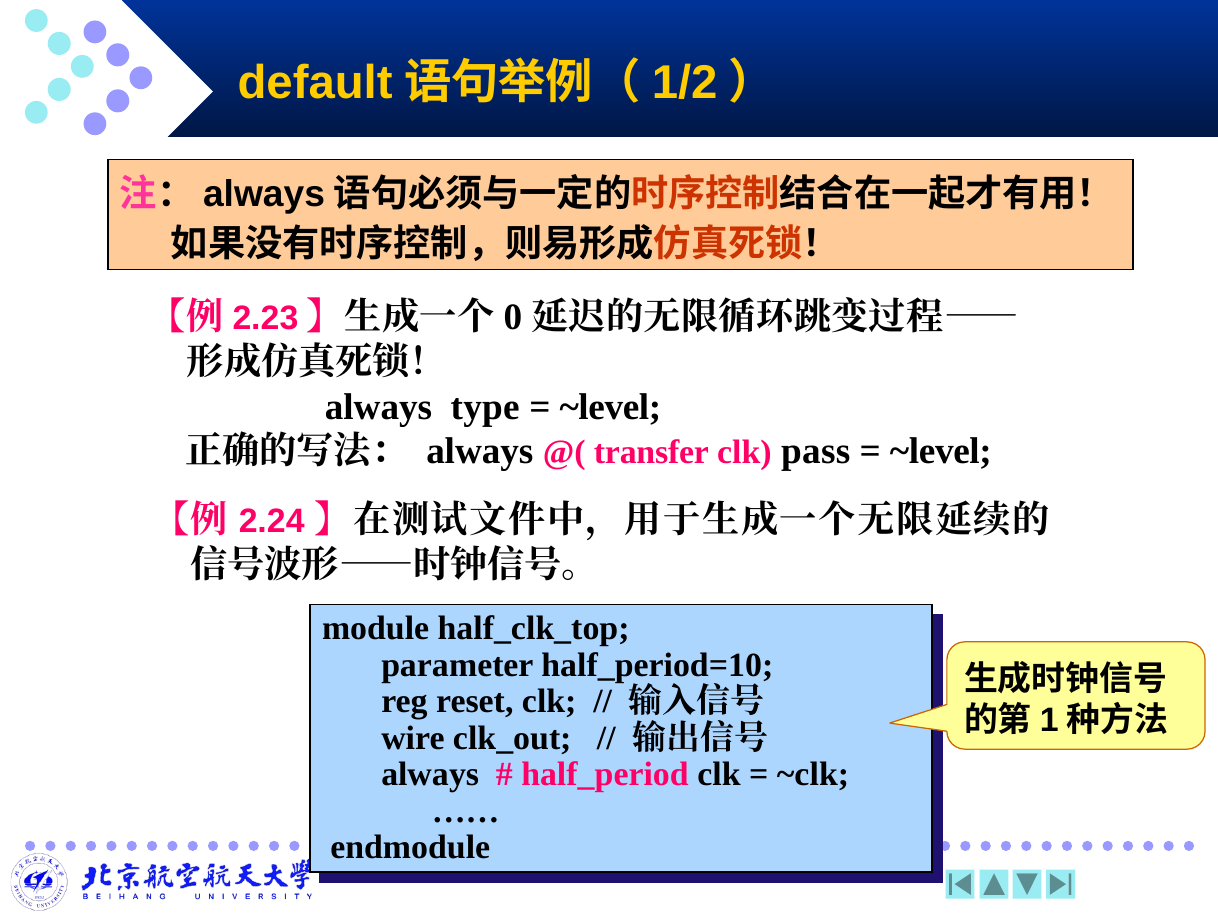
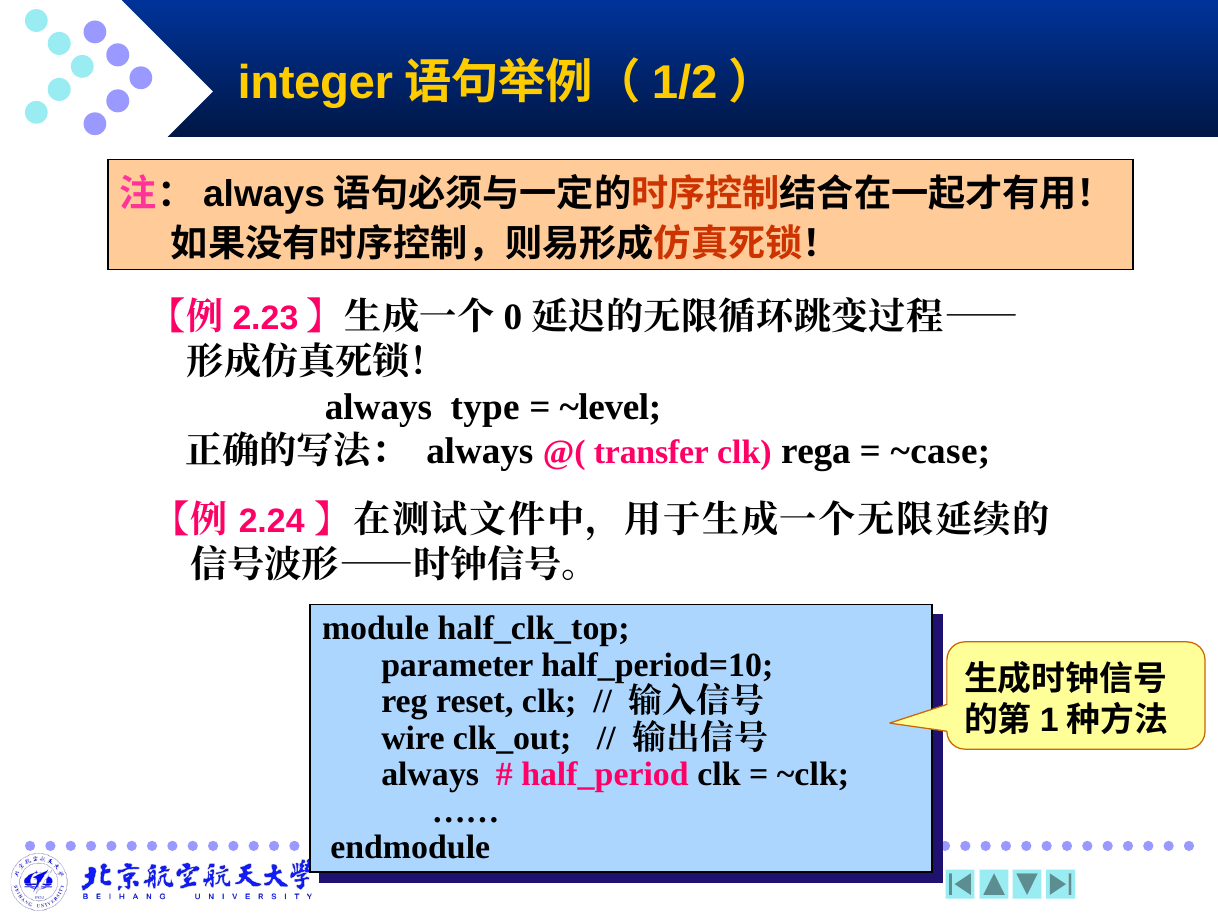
default: default -> integer (315, 83)
pass: pass -> rega (816, 451)
~level: ~level -> ~case (940, 451)
